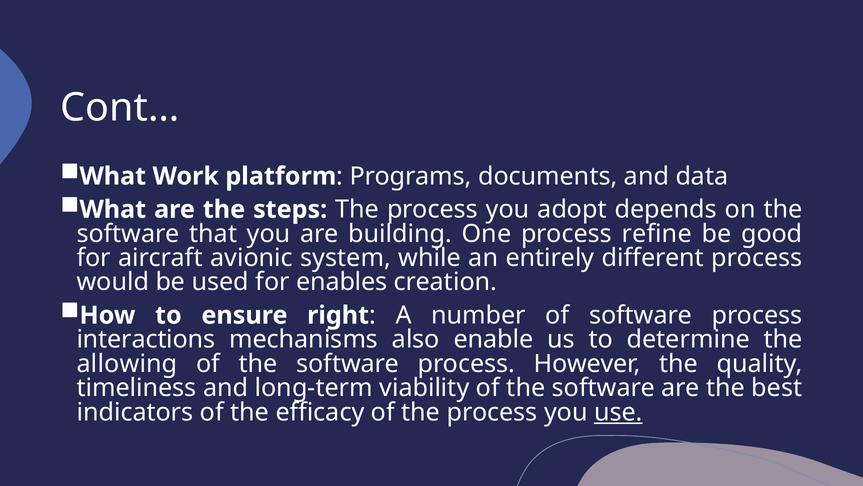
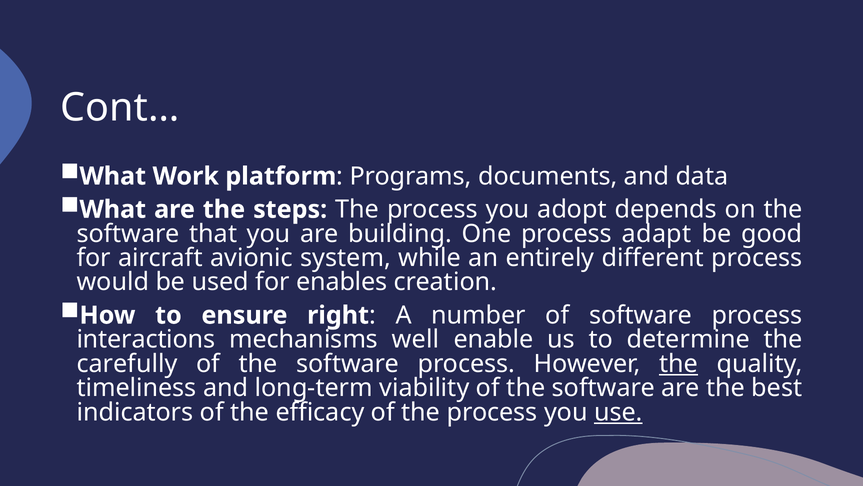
refine: refine -> adapt (657, 233)
also: also -> well (416, 339)
allowing: allowing -> carefully (127, 363)
the underline: none -> present (679, 363)
